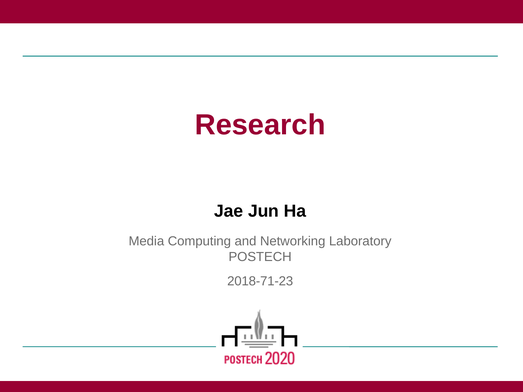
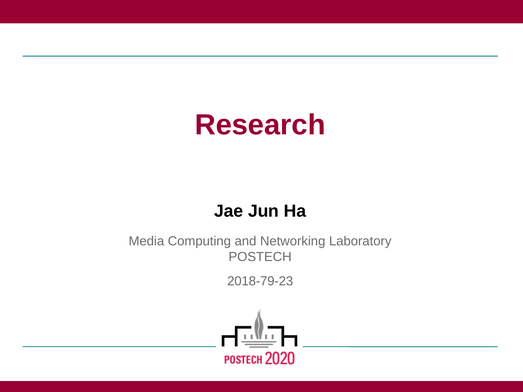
2018-71-23: 2018-71-23 -> 2018-79-23 (260, 282)
